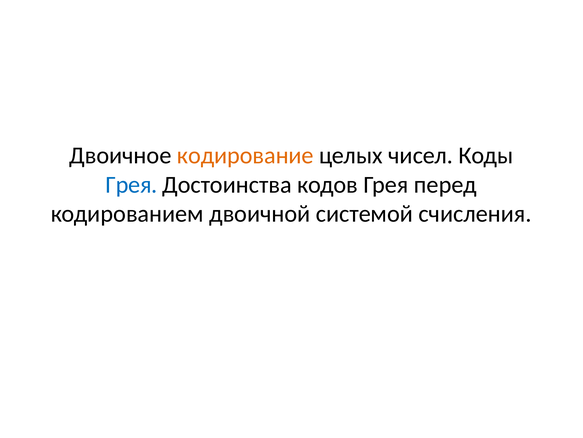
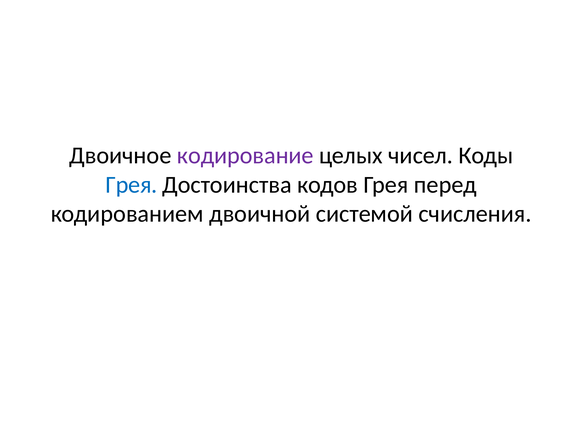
кодирование colour: orange -> purple (245, 155)
